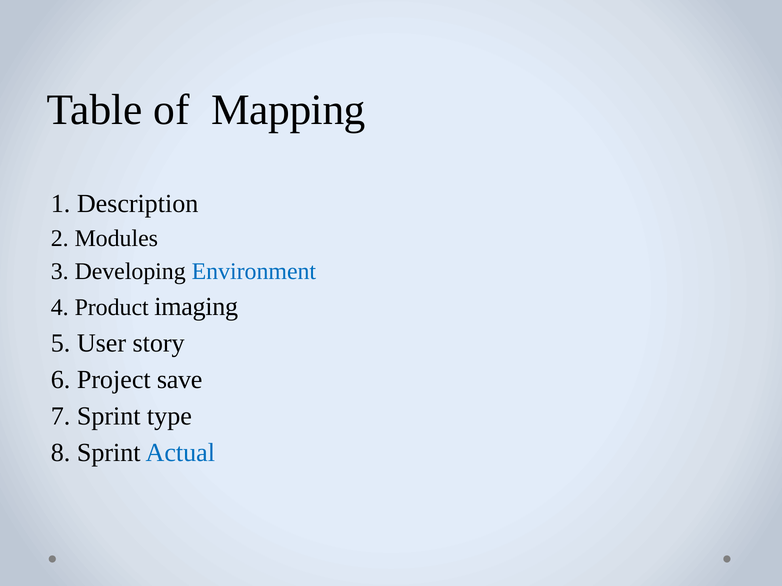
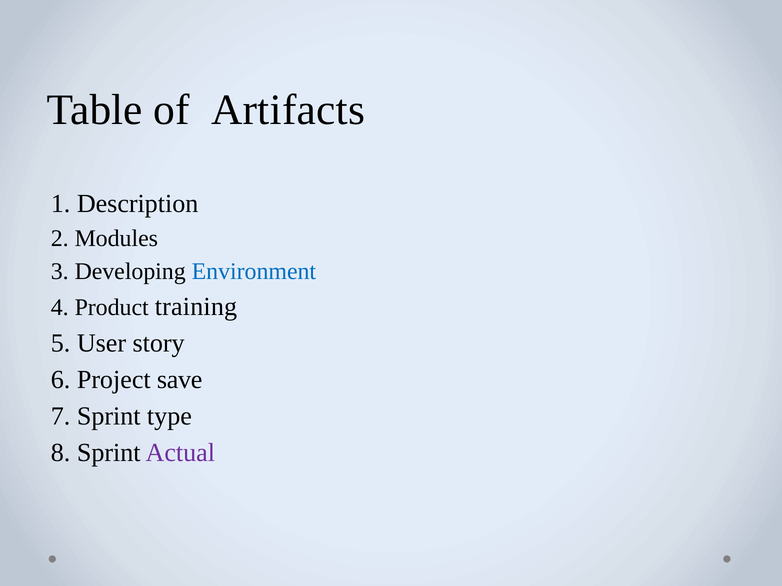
Mapping: Mapping -> Artifacts (288, 110)
imaging: imaging -> training (196, 307)
Actual colour: blue -> purple (180, 453)
